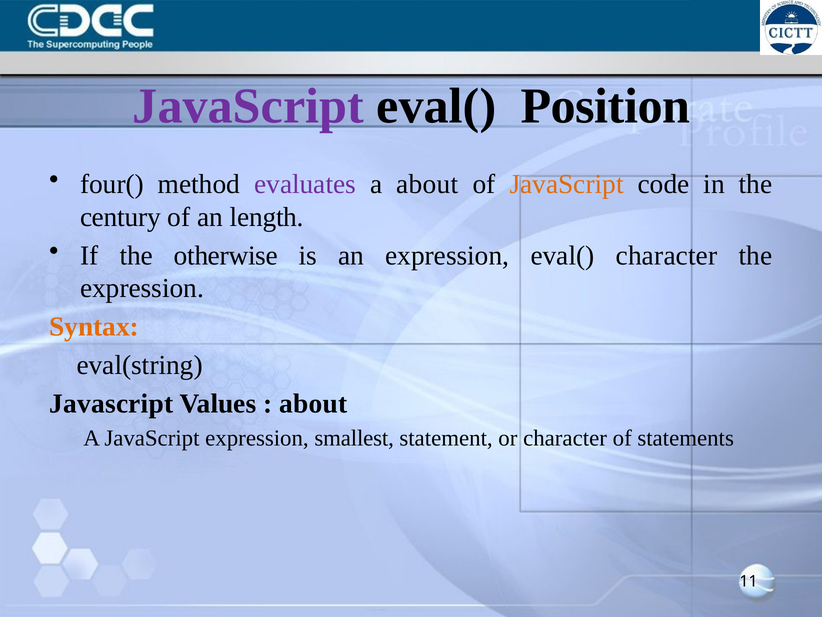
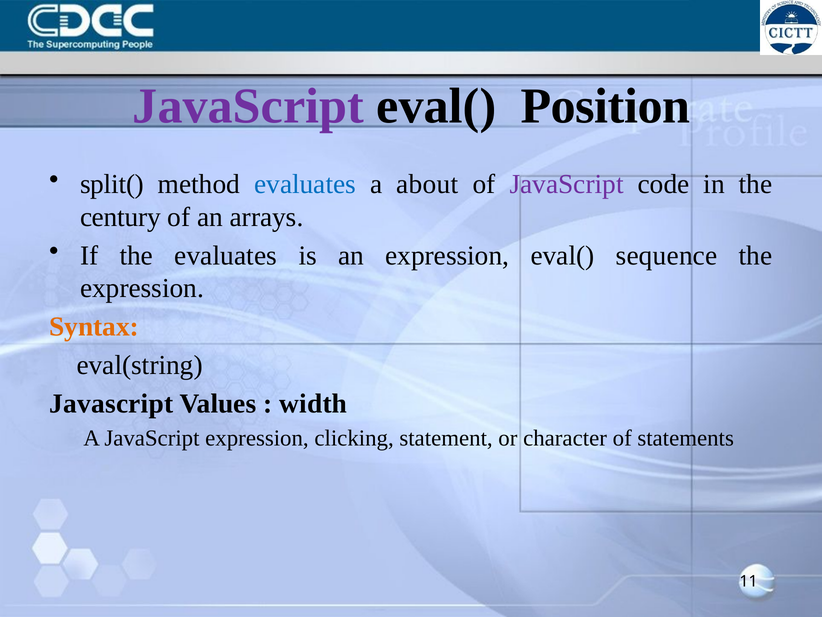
four(: four( -> split( (112, 184)
evaluates colour: purple -> blue (305, 184)
JavaScript colour: orange -> purple (567, 184)
length: length -> arrays (267, 217)
the otherwise: otherwise -> evaluates (226, 255)
eval( character: character -> sequence (667, 255)
about: about -> width (313, 403)
smallest: smallest -> clicking (354, 438)
